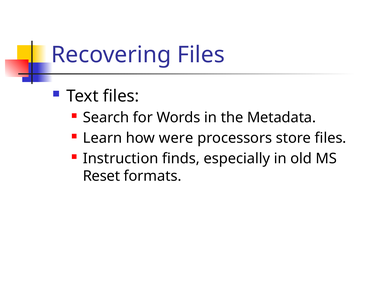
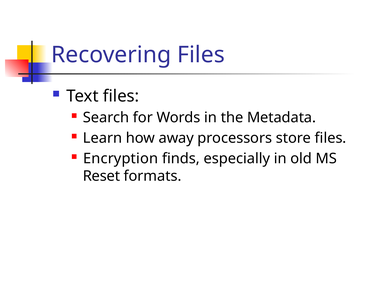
were: were -> away (176, 138)
Instruction: Instruction -> Encryption (121, 159)
